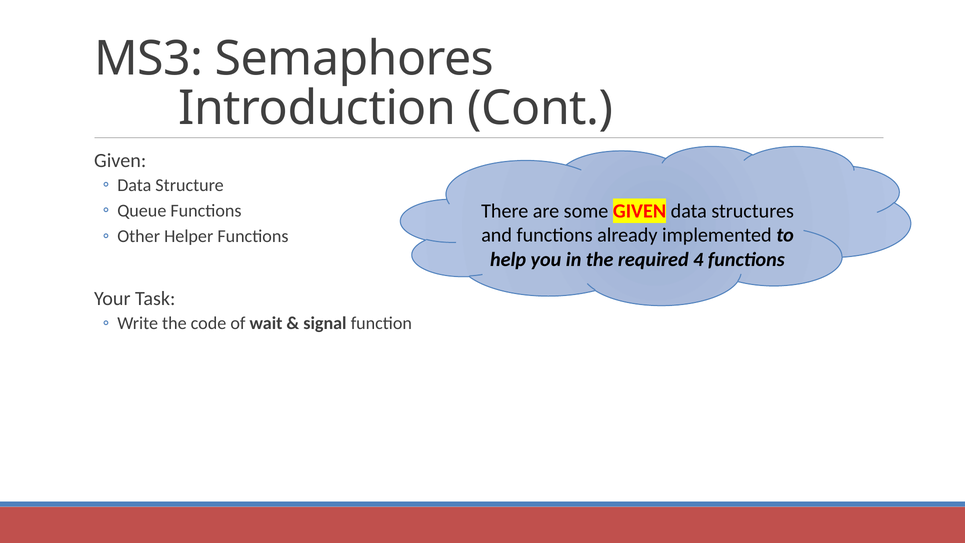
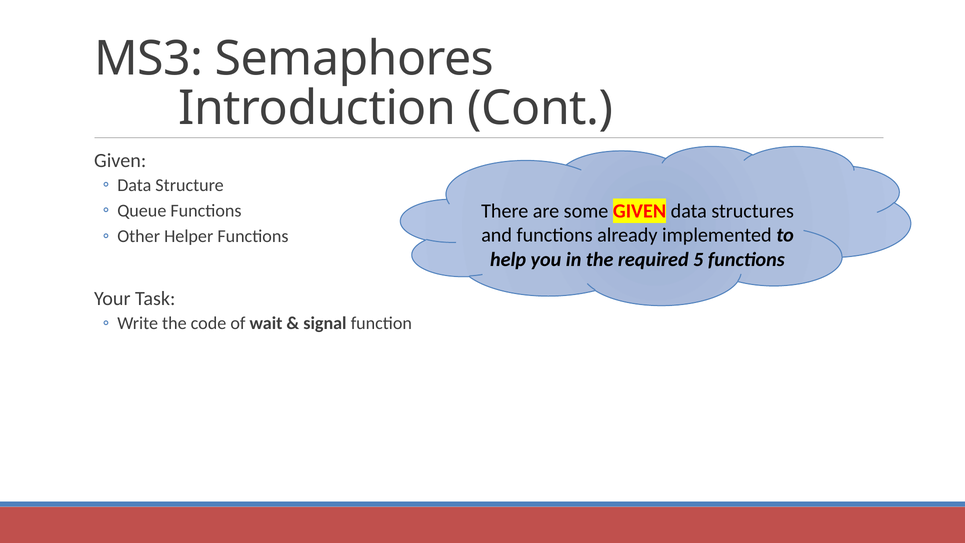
4: 4 -> 5 (698, 259)
